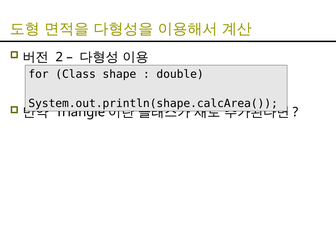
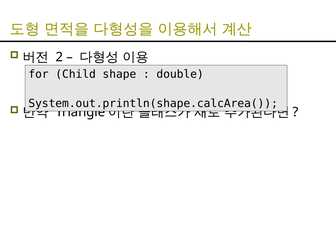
Class: Class -> Child (76, 74)
